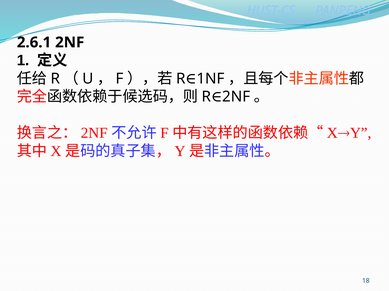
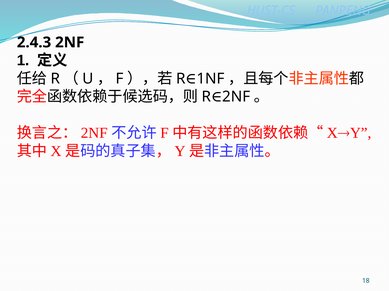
2.6.1: 2.6.1 -> 2.4.3 (34, 42)
